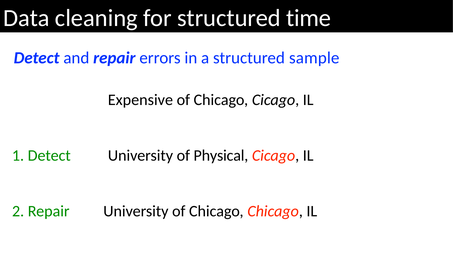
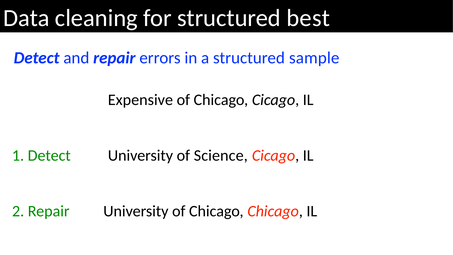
time: time -> best (308, 18)
Physical: Physical -> Science (221, 155)
